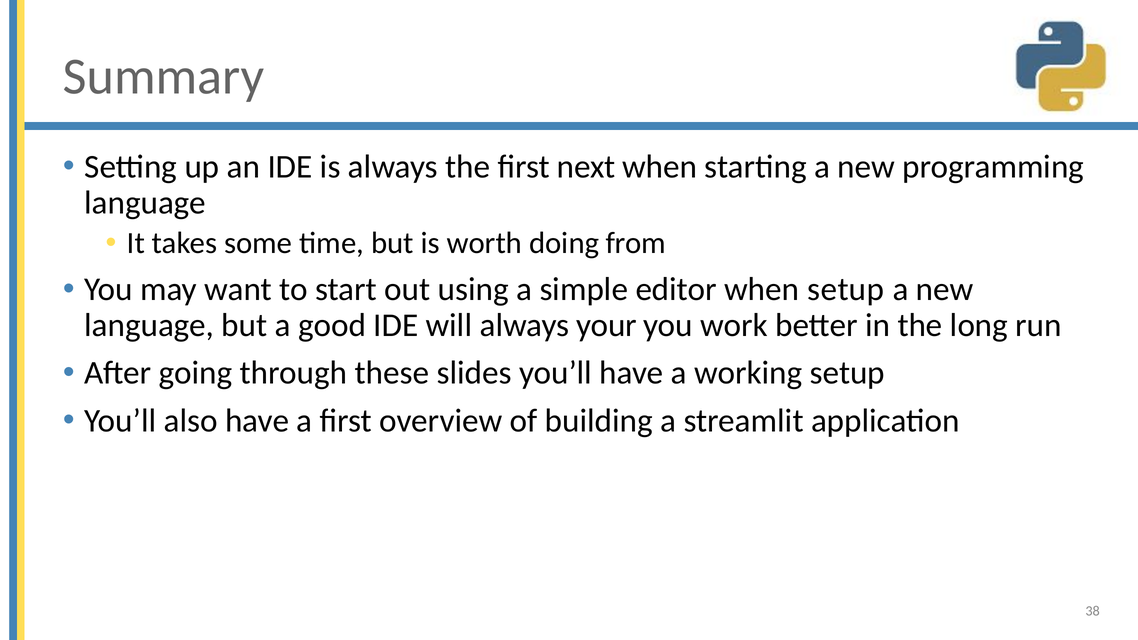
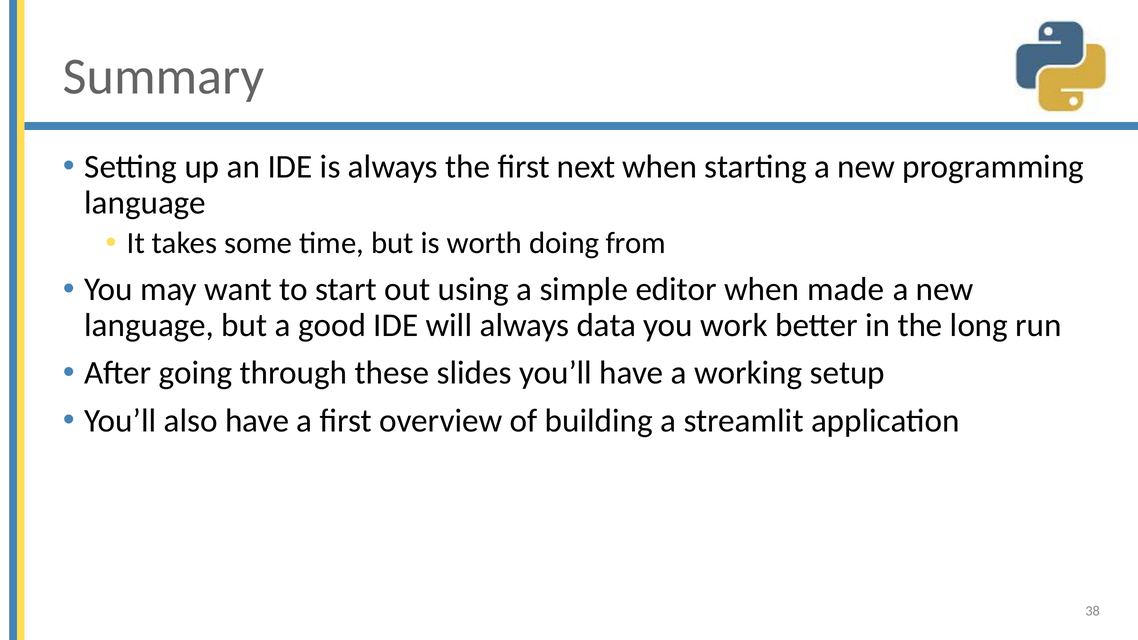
when setup: setup -> made (846, 290)
your: your -> data (607, 325)
